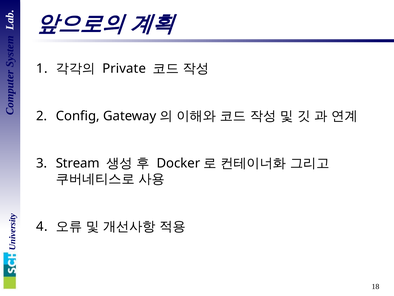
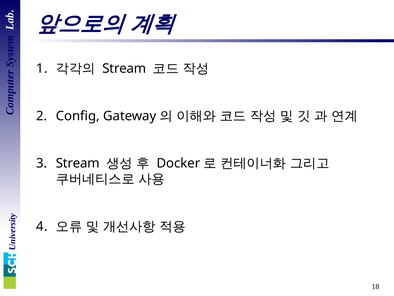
Private: Private -> Stream (124, 68)
